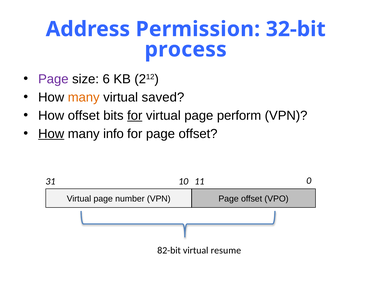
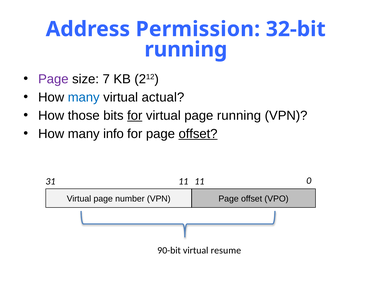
process: process -> running (186, 50)
6: 6 -> 7 (106, 79)
many colour: orange -> blue (84, 97)
saved: saved -> actual (163, 97)
How offset: offset -> those (84, 116)
page perform: perform -> running (239, 116)
How underline: present -> none (51, 134)
offset underline: none -> present (198, 134)
31 10: 10 -> 11 (183, 182)
82-bit: 82-bit -> 90-bit (169, 251)
